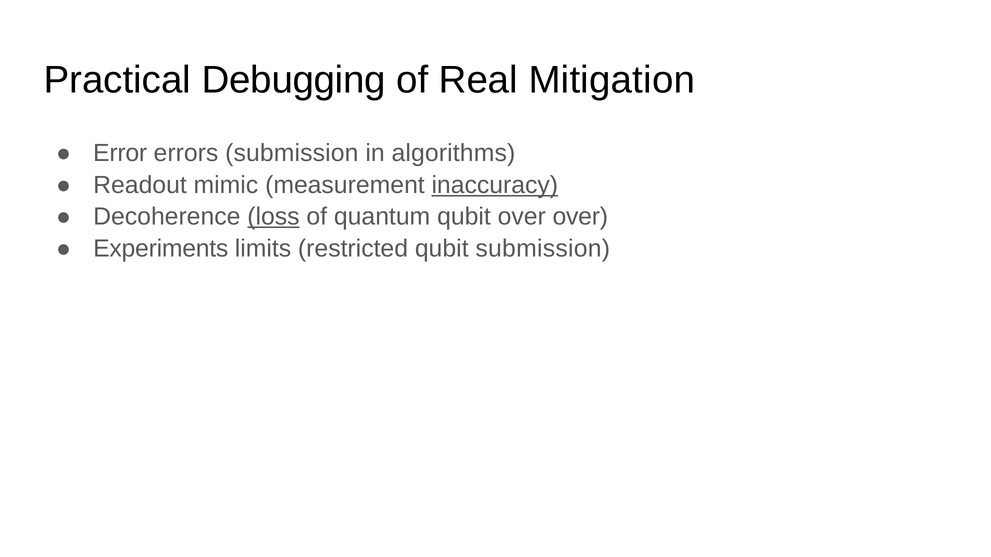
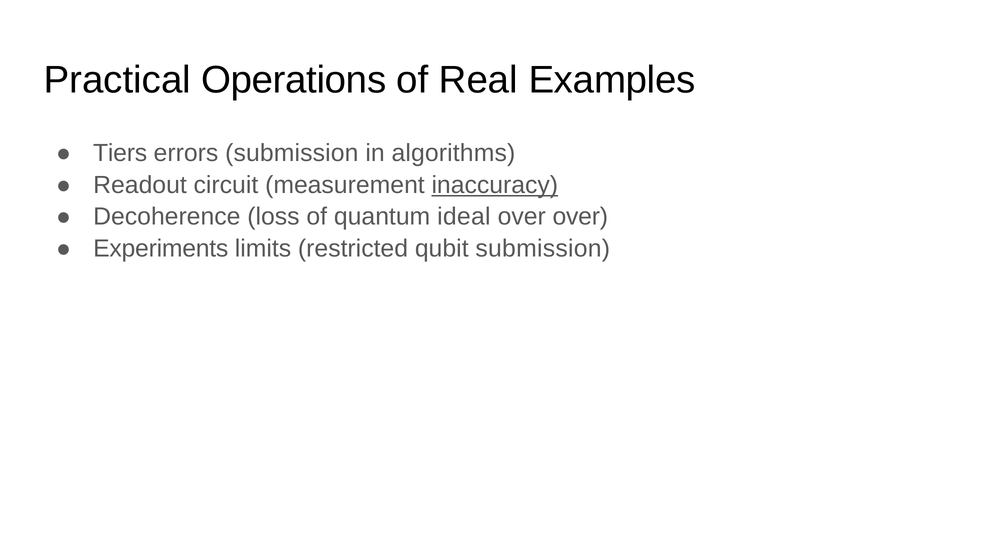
Debugging: Debugging -> Operations (294, 80)
Mitigation: Mitigation -> Examples (612, 80)
Error: Error -> Tiers (120, 153)
mimic: mimic -> circuit (226, 185)
loss underline: present -> none (273, 217)
quantum qubit: qubit -> ideal (464, 217)
